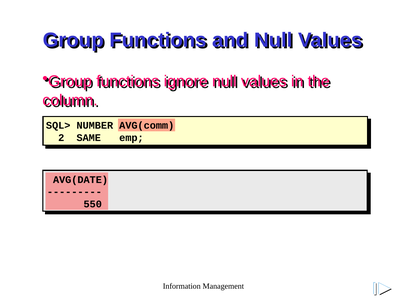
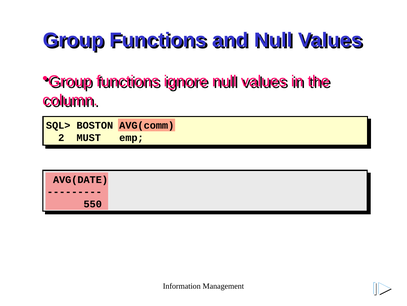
NUMBER: NUMBER -> BOSTON (95, 125)
SAME: SAME -> MUST (89, 137)
